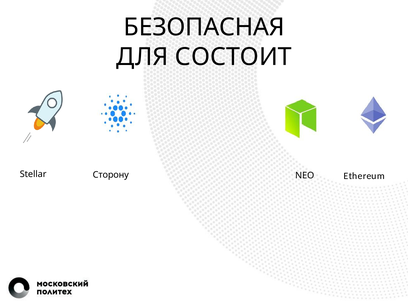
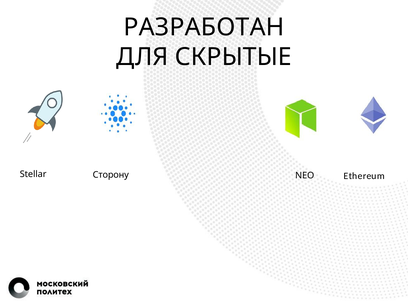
БЕЗОПАСНАЯ: БЕЗОПАСНАЯ -> РАЗРАБОТАН (204, 27)
СОСТОИТ: СОСТОИТ -> СКРЫТЫЕ (233, 57)
